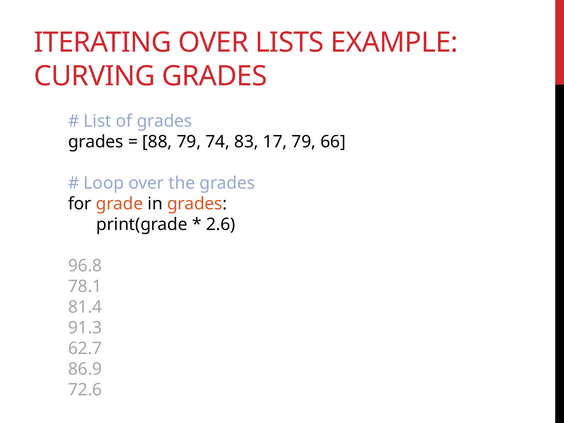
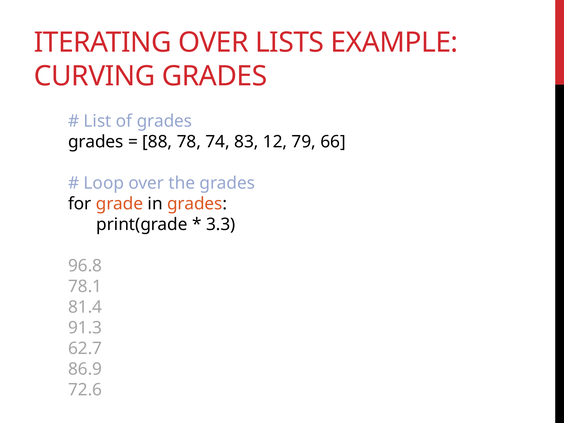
88 79: 79 -> 78 (189, 142)
17: 17 -> 12 (275, 142)
2.6: 2.6 -> 3.3 (221, 224)
